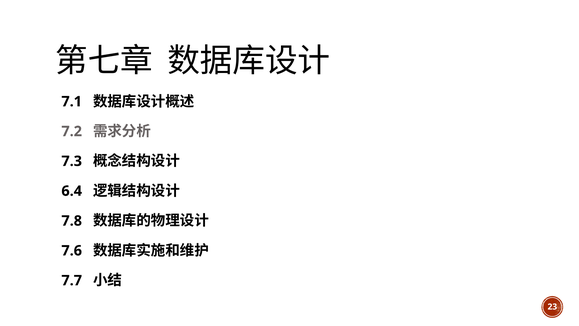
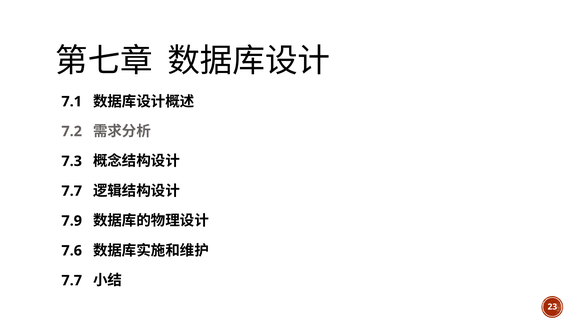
6.4: 6.4 -> 7.7 (72, 191)
7.8: 7.8 -> 7.9 (72, 221)
